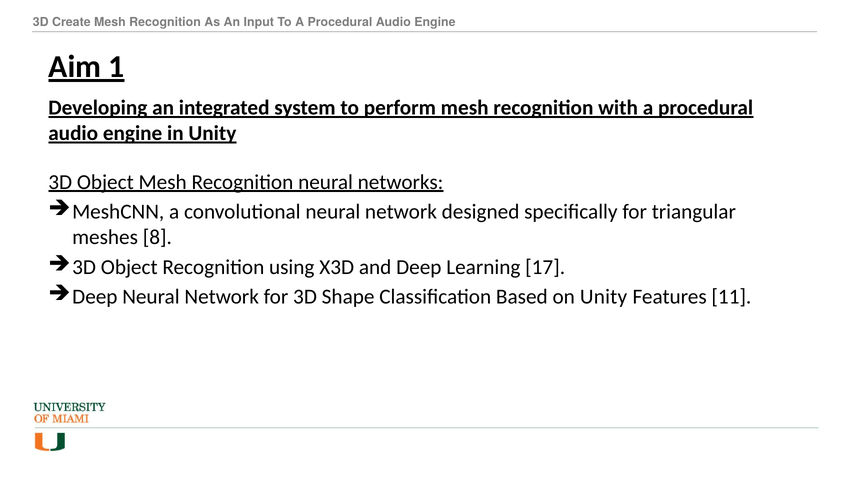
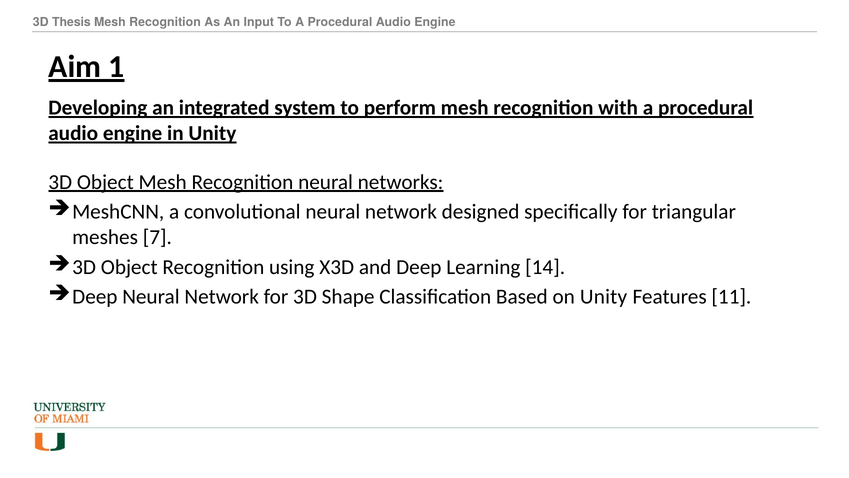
Create: Create -> Thesis (71, 22)
8: 8 -> 7 (157, 237)
17: 17 -> 14 (545, 267)
